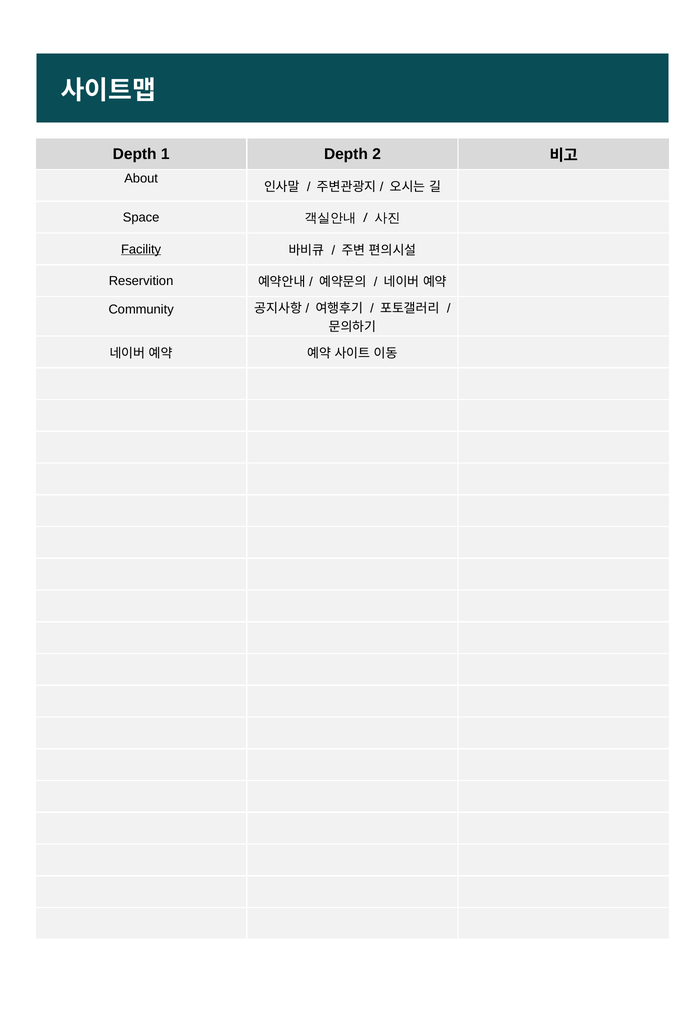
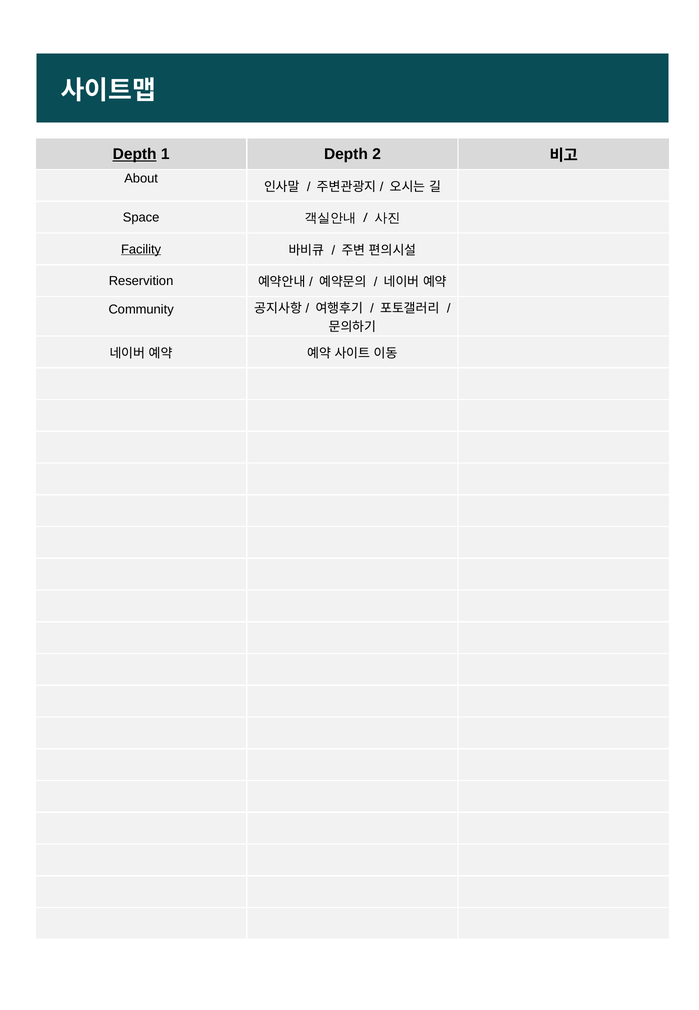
Depth underline: none -> present (135, 154)
